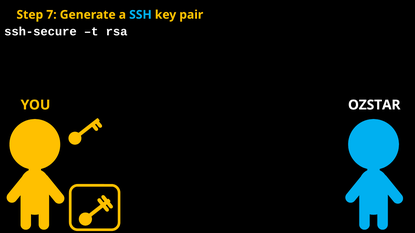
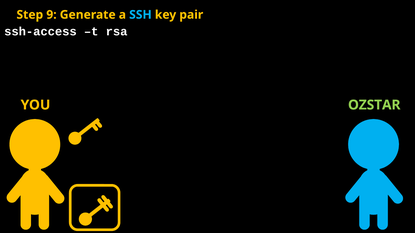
7: 7 -> 9 (51, 15)
ssh-secure: ssh-secure -> ssh-access (40, 32)
OZSTAR colour: white -> light green (374, 105)
